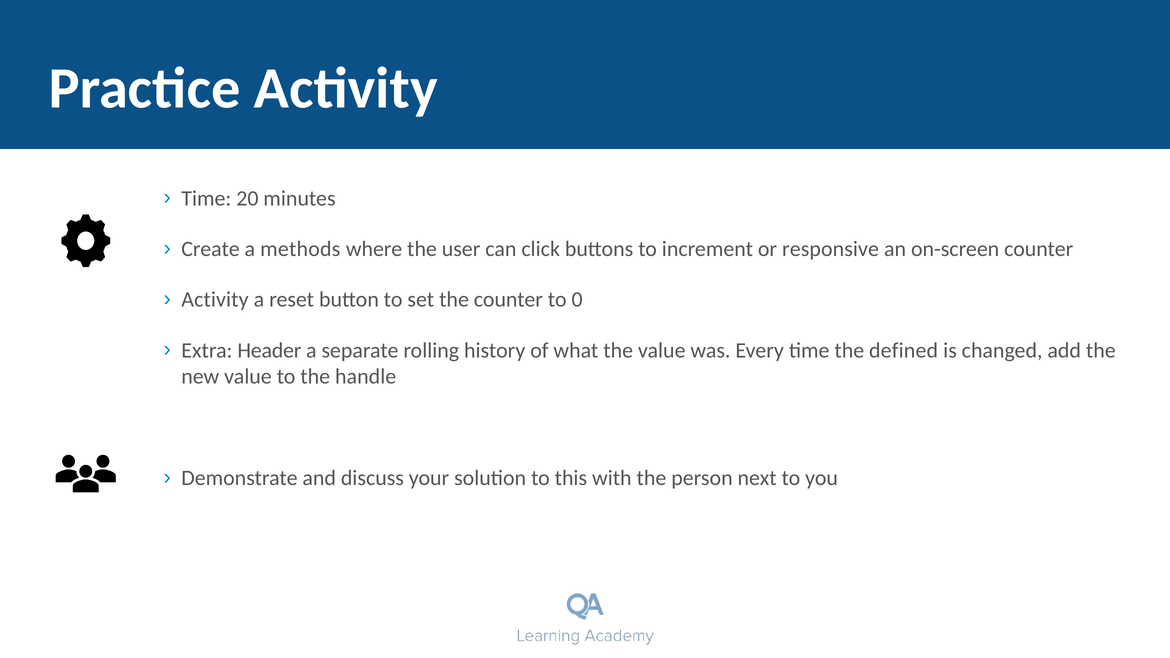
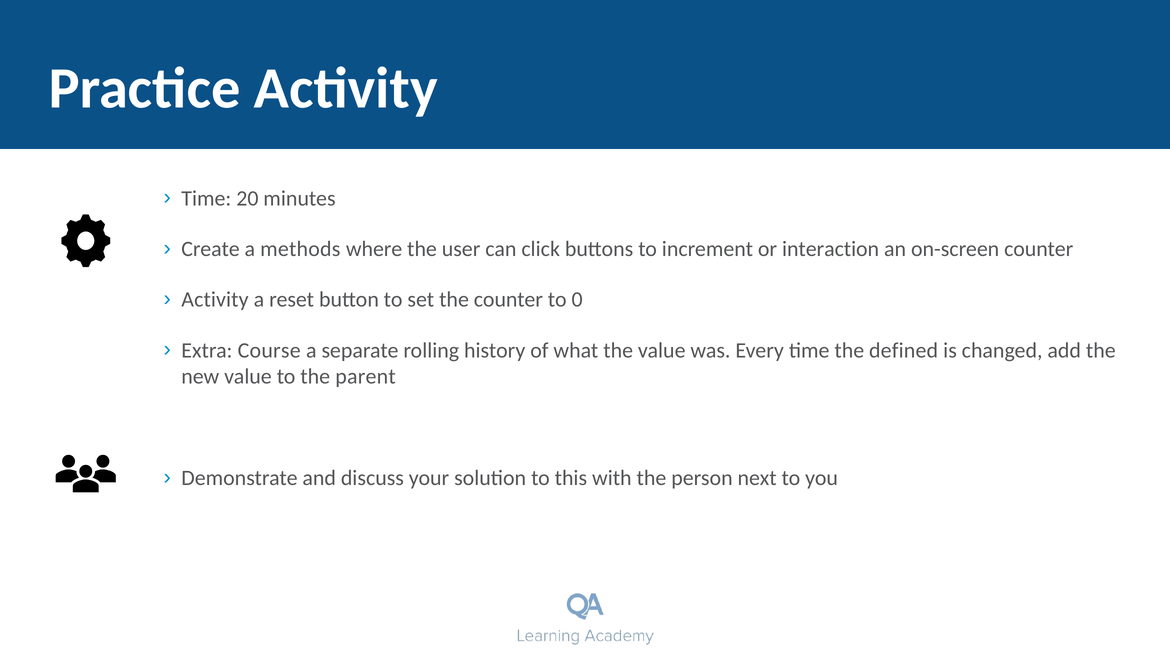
responsive: responsive -> interaction (831, 249)
Header: Header -> Course (269, 350)
handle: handle -> parent (366, 377)
